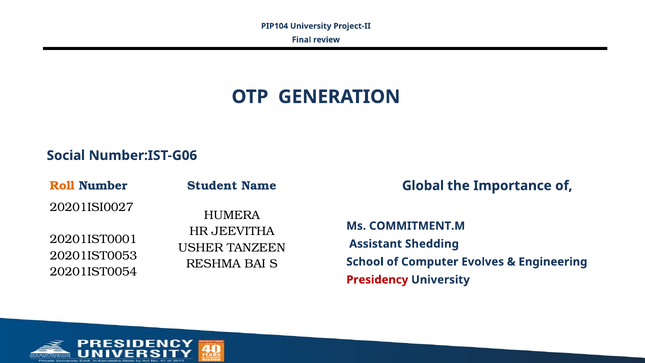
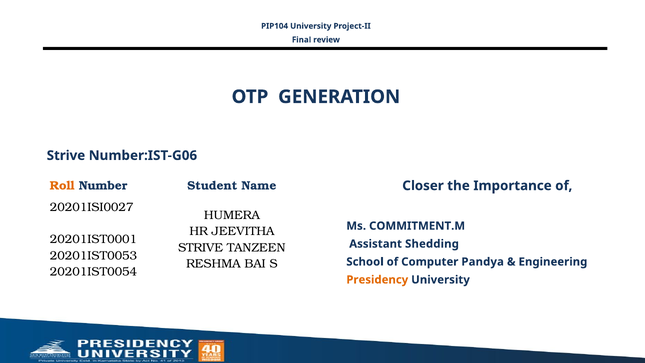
Social: Social -> Strive (66, 155)
Global: Global -> Closer (423, 186)
USHER: USHER -> STRIVE (201, 247)
Evolves: Evolves -> Pandya (483, 262)
Presidency colour: red -> orange (377, 280)
